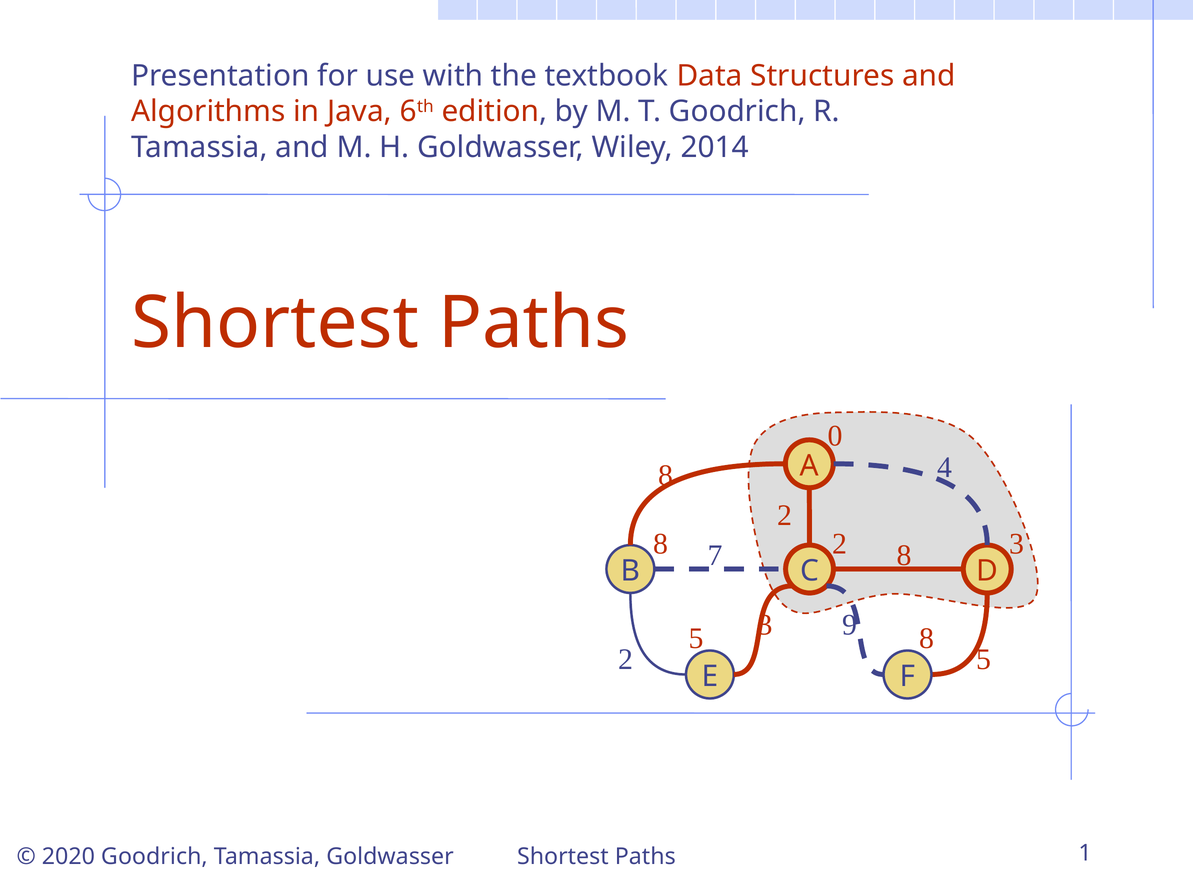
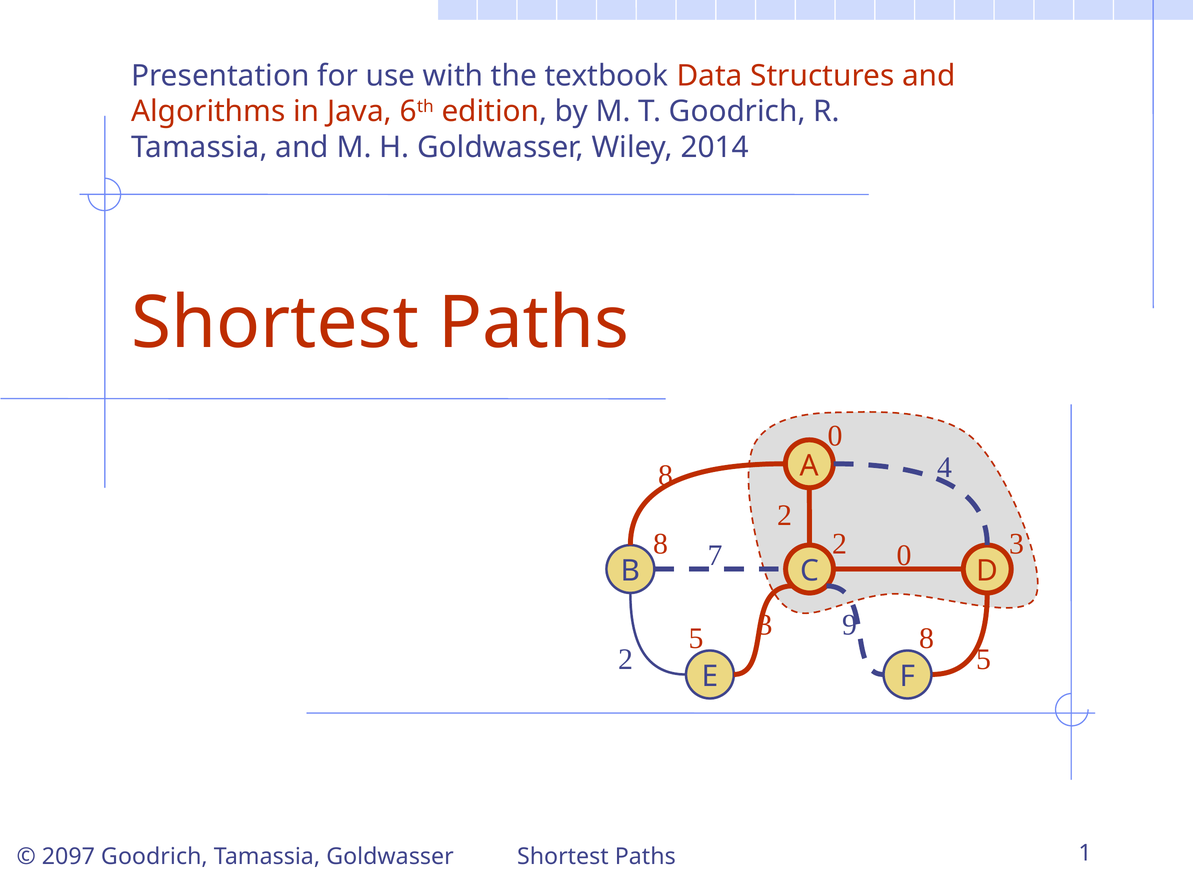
7 8: 8 -> 0 (904, 555)
2020: 2020 -> 2097 (68, 857)
